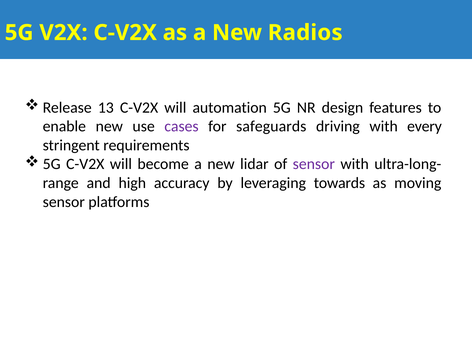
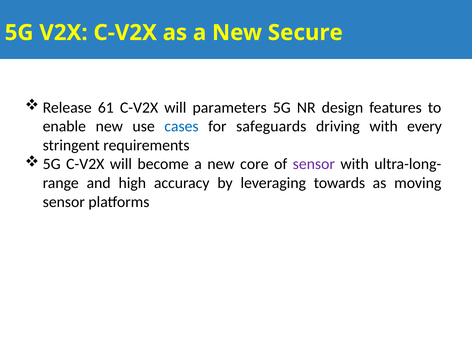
Radios: Radios -> Secure (305, 33)
13: 13 -> 61 (106, 107)
automation: automation -> parameters (230, 107)
cases colour: purple -> blue (181, 126)
lidar: lidar -> core (254, 164)
